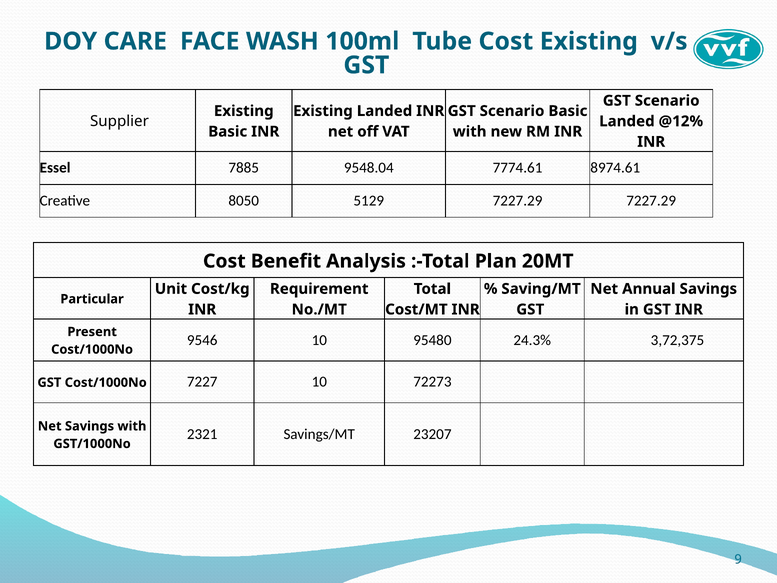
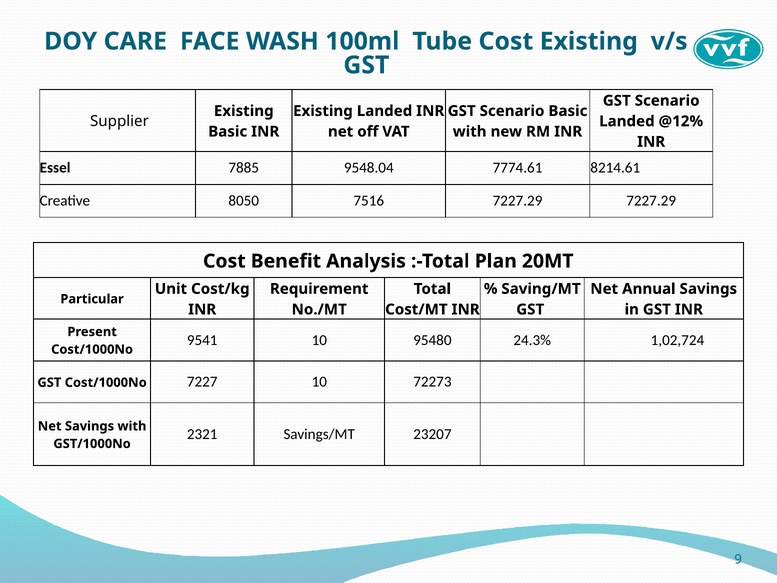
8974.61: 8974.61 -> 8214.61 (615, 168)
5129: 5129 -> 7516 (369, 201)
9546: 9546 -> 9541 (202, 340)
3,72,375: 3,72,375 -> 1,02,724 (677, 340)
